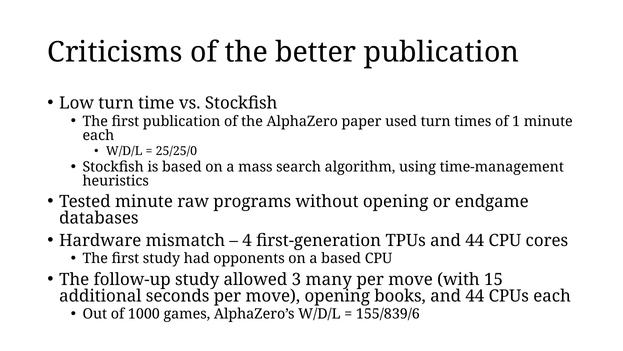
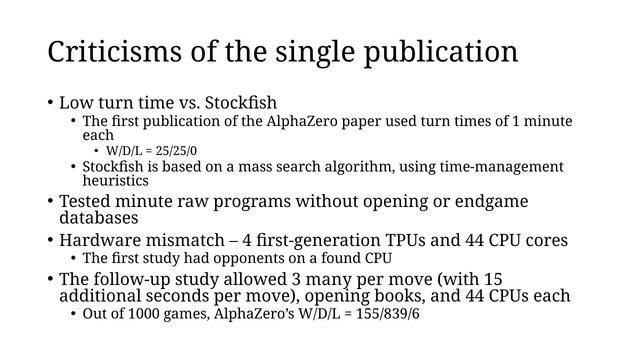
better: better -> single (316, 52)
a based: based -> found (341, 258)
